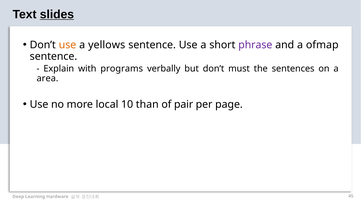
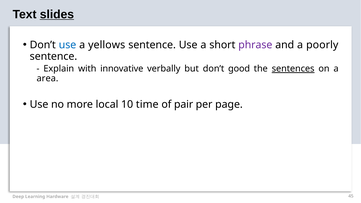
use colour: orange -> blue (68, 45)
ofmap: ofmap -> poorly (322, 45)
programs: programs -> innovative (122, 69)
must: must -> good (239, 69)
sentences underline: none -> present (293, 69)
than: than -> time (147, 104)
